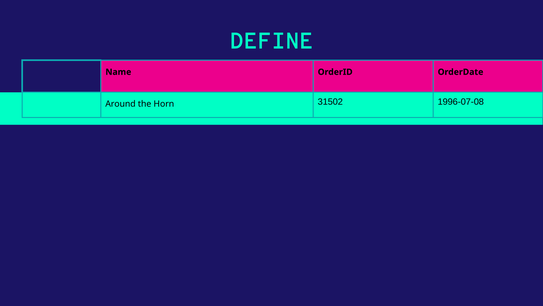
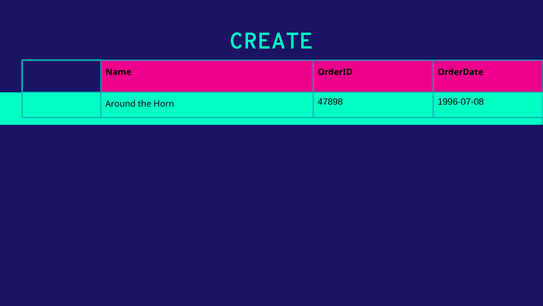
DEFINE: DEFINE -> CREATE (271, 41)
31502: 31502 -> 47898 (330, 102)
